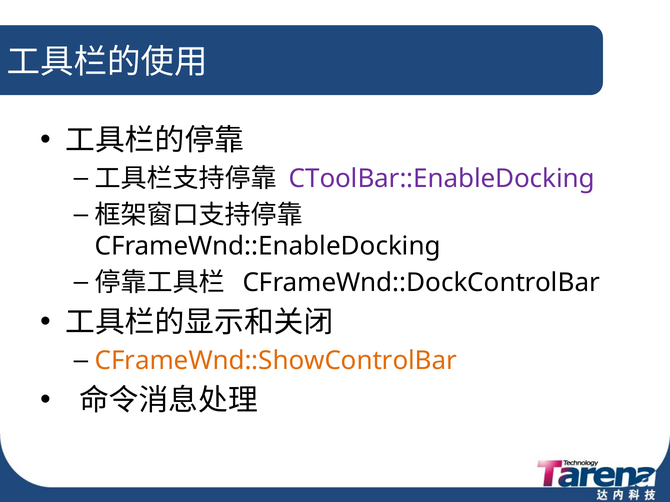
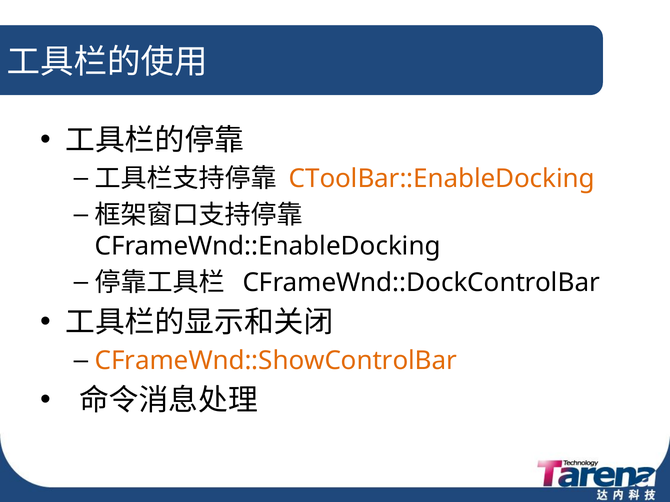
CToolBar::EnableDocking colour: purple -> orange (442, 179)
